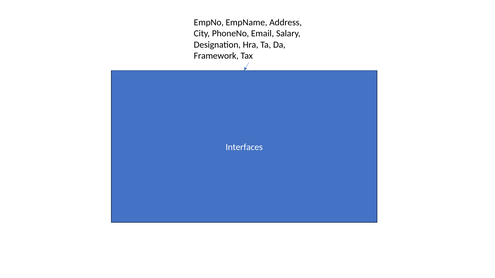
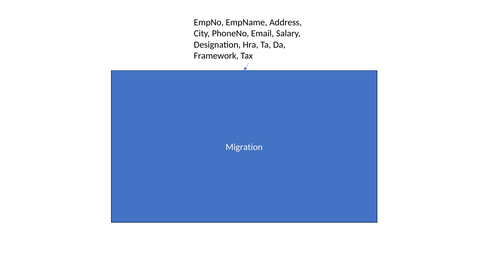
Interfaces: Interfaces -> Migration (244, 147)
